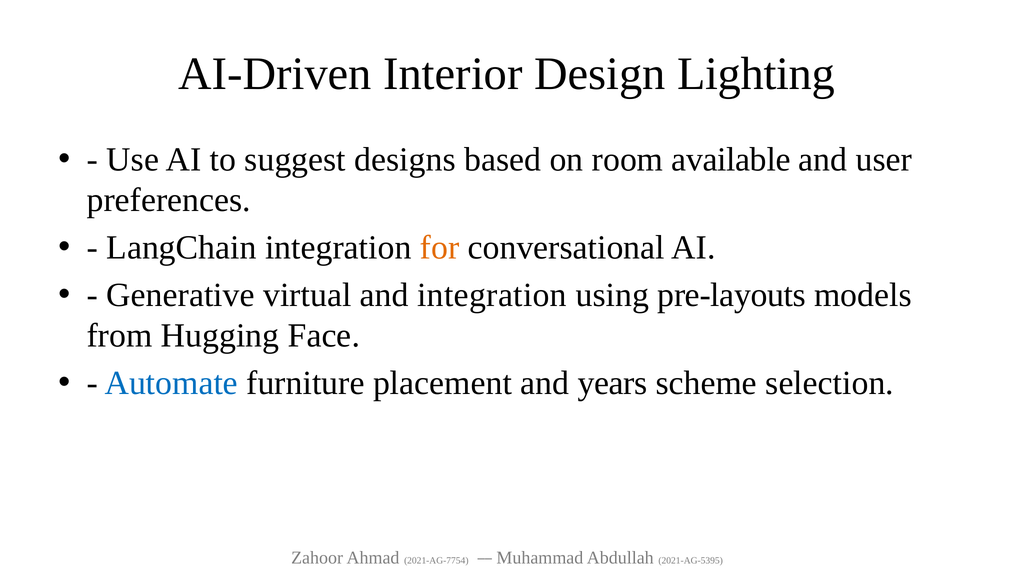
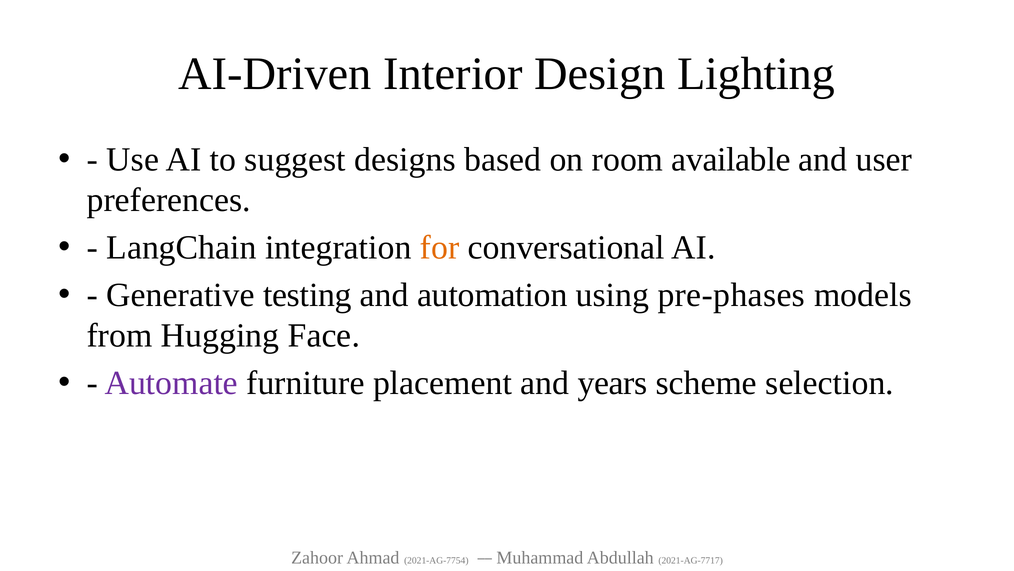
virtual: virtual -> testing (307, 295)
and integration: integration -> automation (492, 295)
pre-layouts: pre-layouts -> pre-phases (731, 295)
Automate colour: blue -> purple (171, 383)
2021-AG-5395: 2021-AG-5395 -> 2021-AG-7717 (691, 560)
